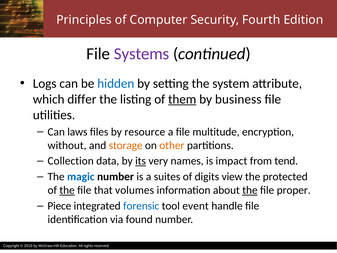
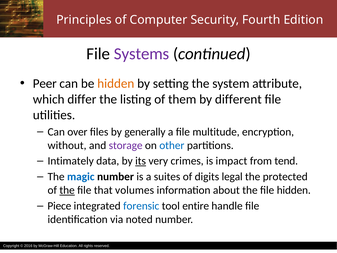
Logs: Logs -> Peer (45, 83)
hidden colour: blue -> orange (116, 83)
them underline: present -> none (182, 99)
business: business -> different (238, 99)
laws: laws -> over (77, 132)
resource: resource -> generally (145, 132)
storage colour: orange -> purple (126, 145)
other colour: orange -> blue (172, 145)
Collection: Collection -> Intimately (71, 161)
names: names -> crimes (187, 161)
view: view -> legal (232, 177)
the underline: present -> none (250, 190)
file proper: proper -> hidden (294, 190)
event: event -> entire (196, 206)
found: found -> noted (139, 219)
